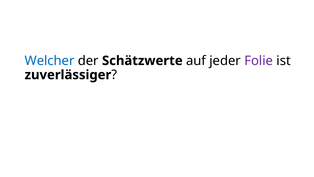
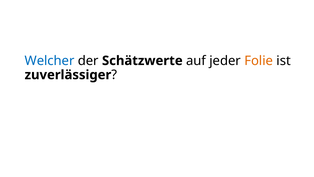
Folie colour: purple -> orange (259, 61)
